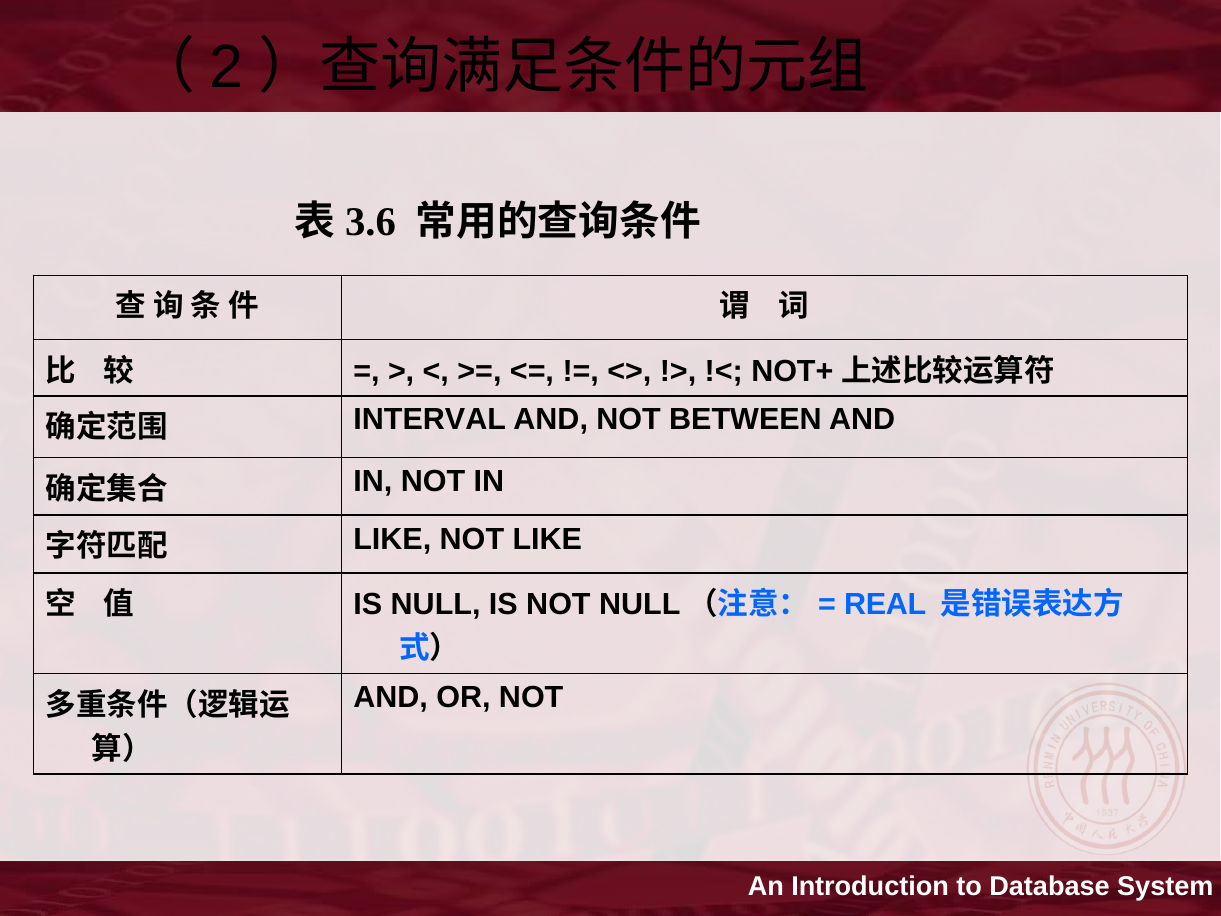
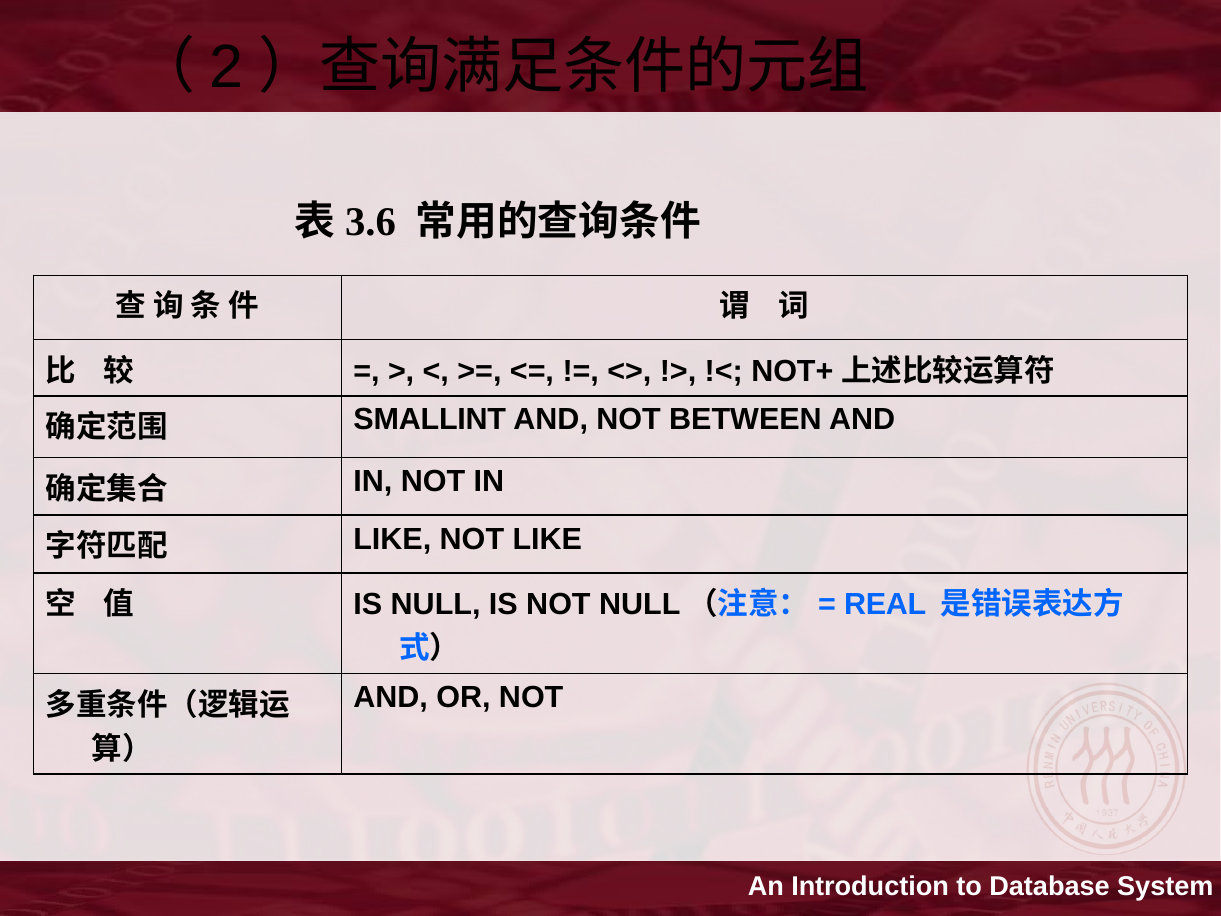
INTERVAL: INTERVAL -> SMALLINT (430, 420)
